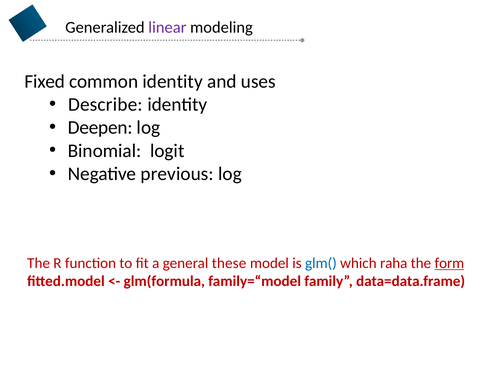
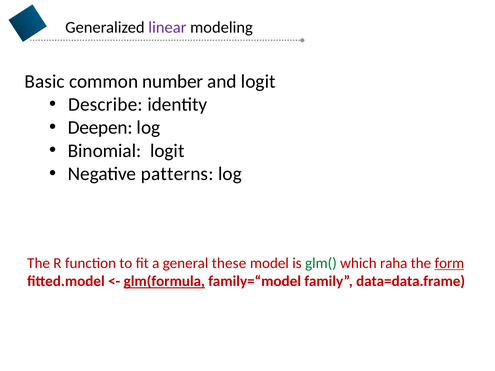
Fixed: Fixed -> Basic (45, 81)
common identity: identity -> number (173, 81)
and uses: uses -> logit (258, 81)
previous: previous -> patterns (177, 174)
glm( colour: blue -> green (321, 263)
glm(formula underline: none -> present (164, 281)
